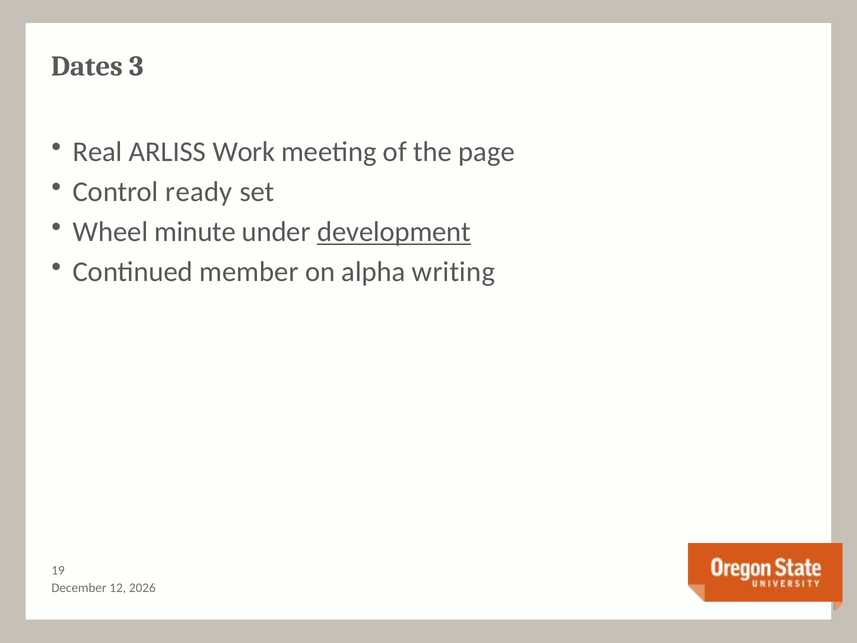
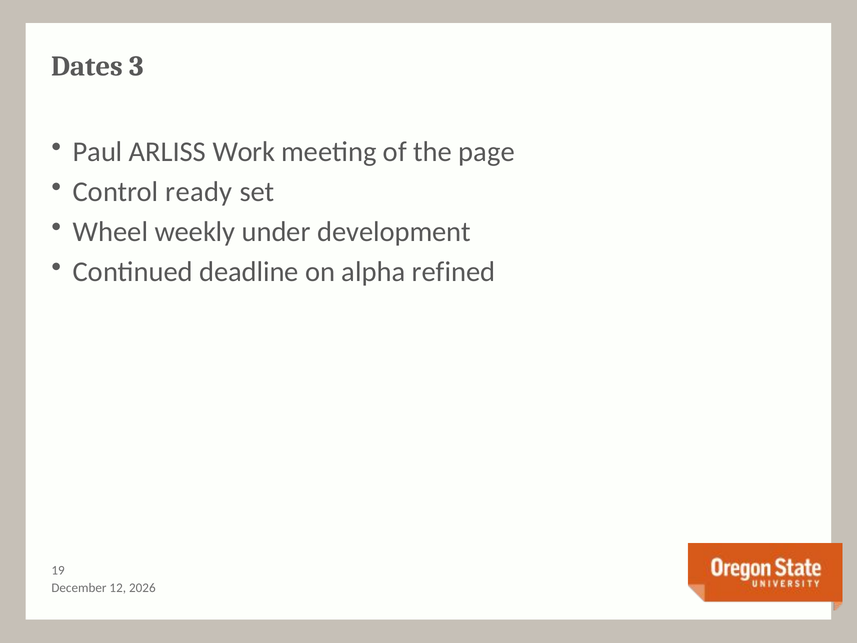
Real: Real -> Paul (98, 152)
minute: minute -> weekly (195, 232)
development underline: present -> none (394, 232)
member: member -> deadline (249, 272)
writing: writing -> refined (454, 272)
